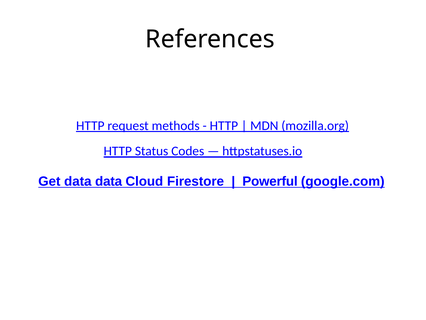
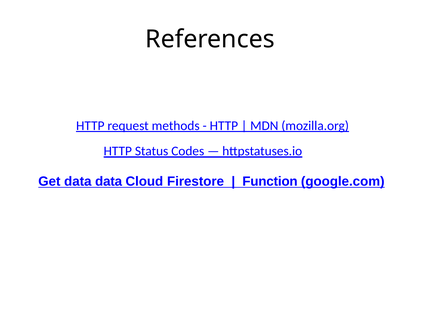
Powerful: Powerful -> Function (270, 181)
